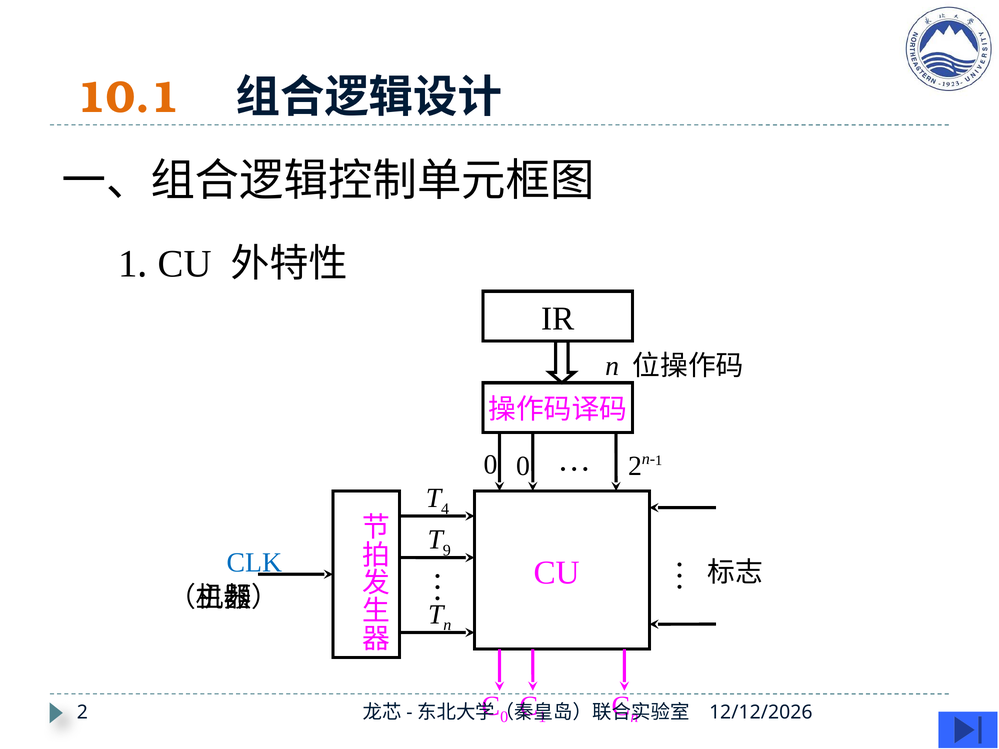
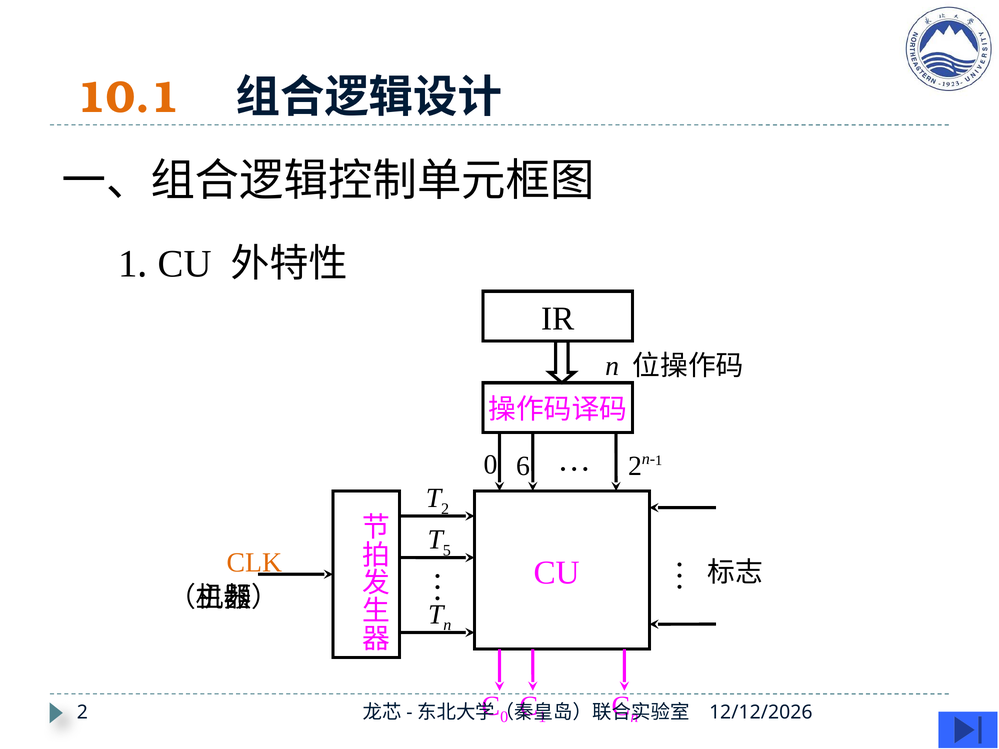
0 0: 0 -> 6 (523, 466)
4: 4 -> 2 (445, 509)
9: 9 -> 5 (447, 550)
CLK colour: blue -> orange (255, 563)
